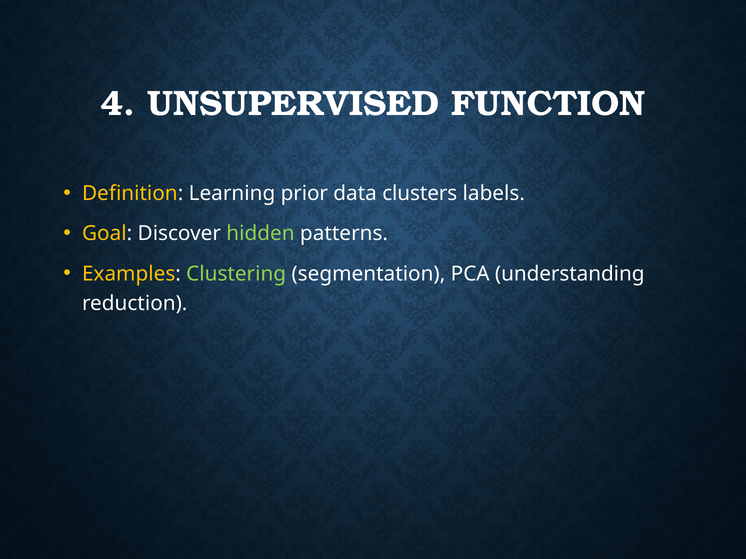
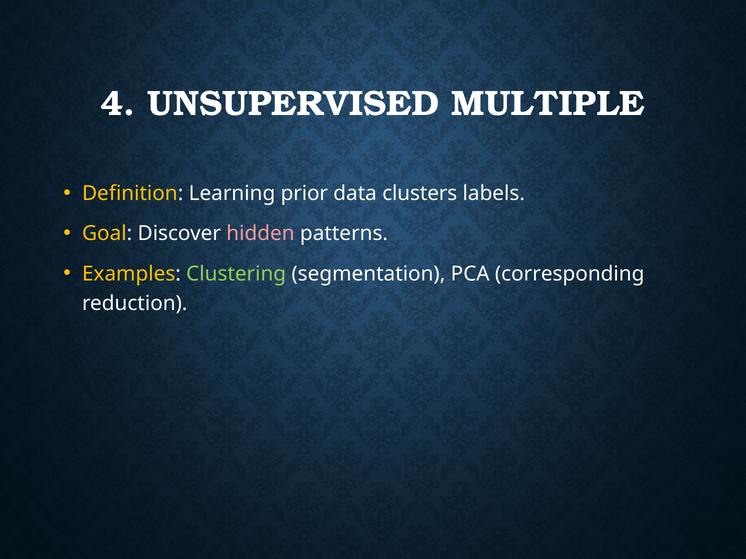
FUNCTION: FUNCTION -> MULTIPLE (548, 104)
hidden colour: light green -> pink (260, 234)
understanding: understanding -> corresponding (570, 274)
